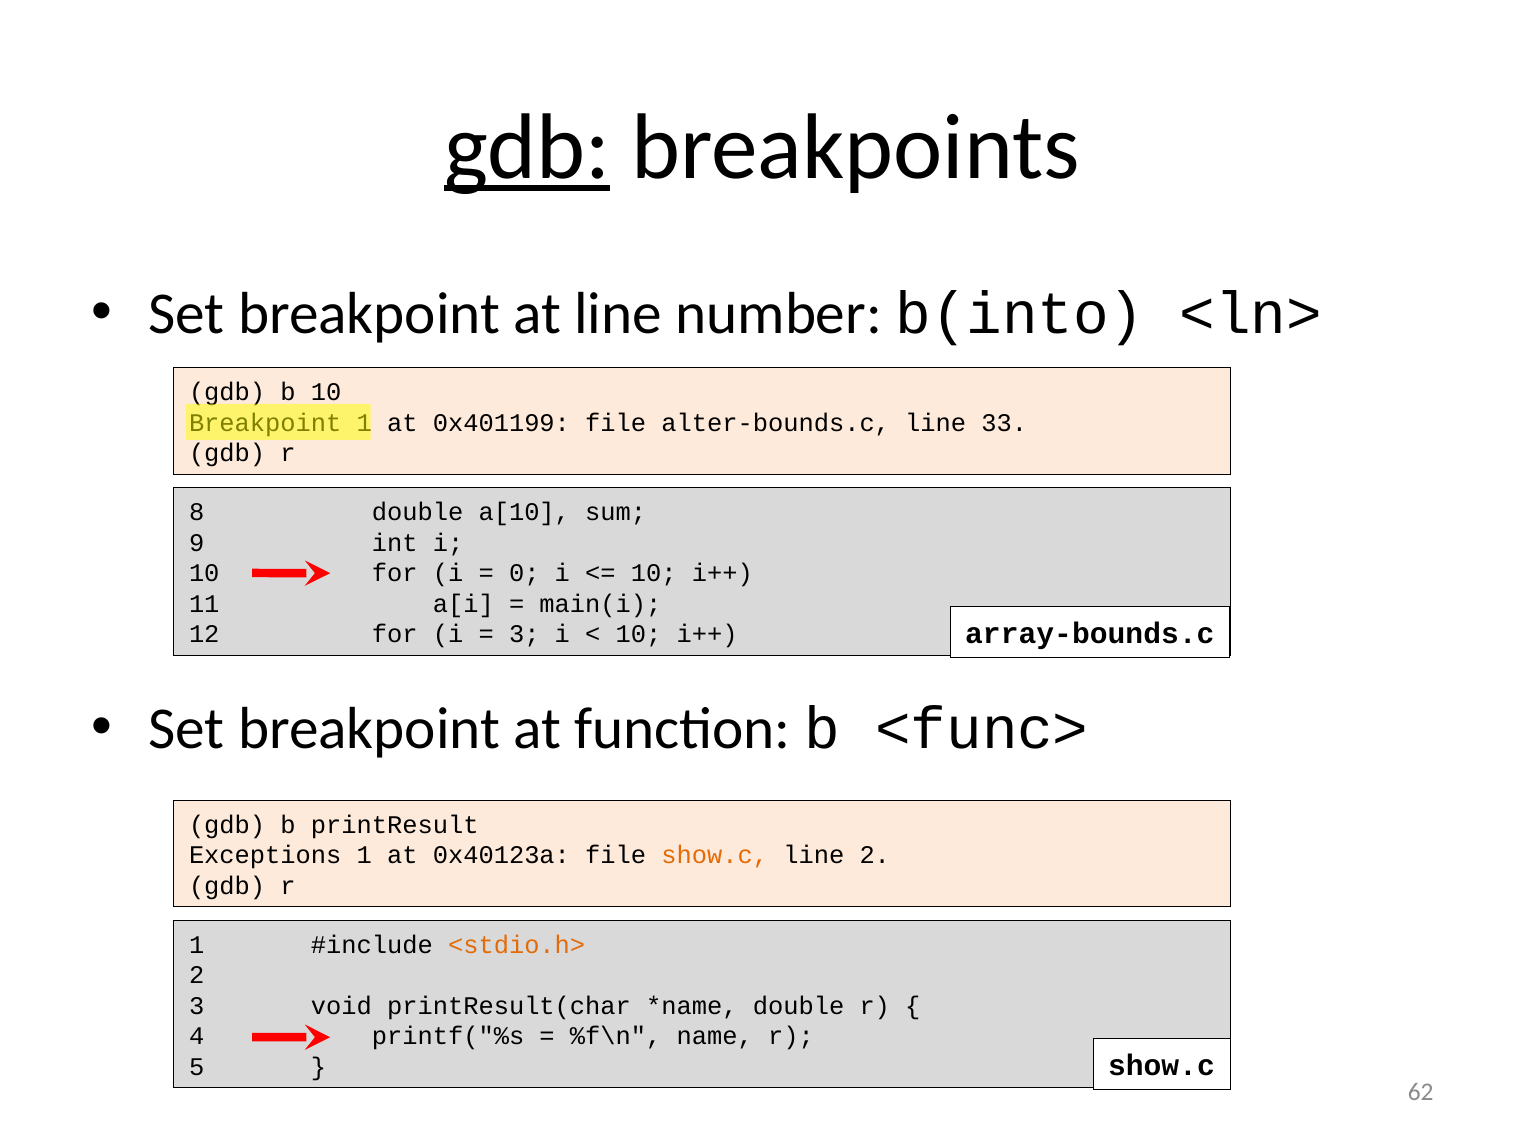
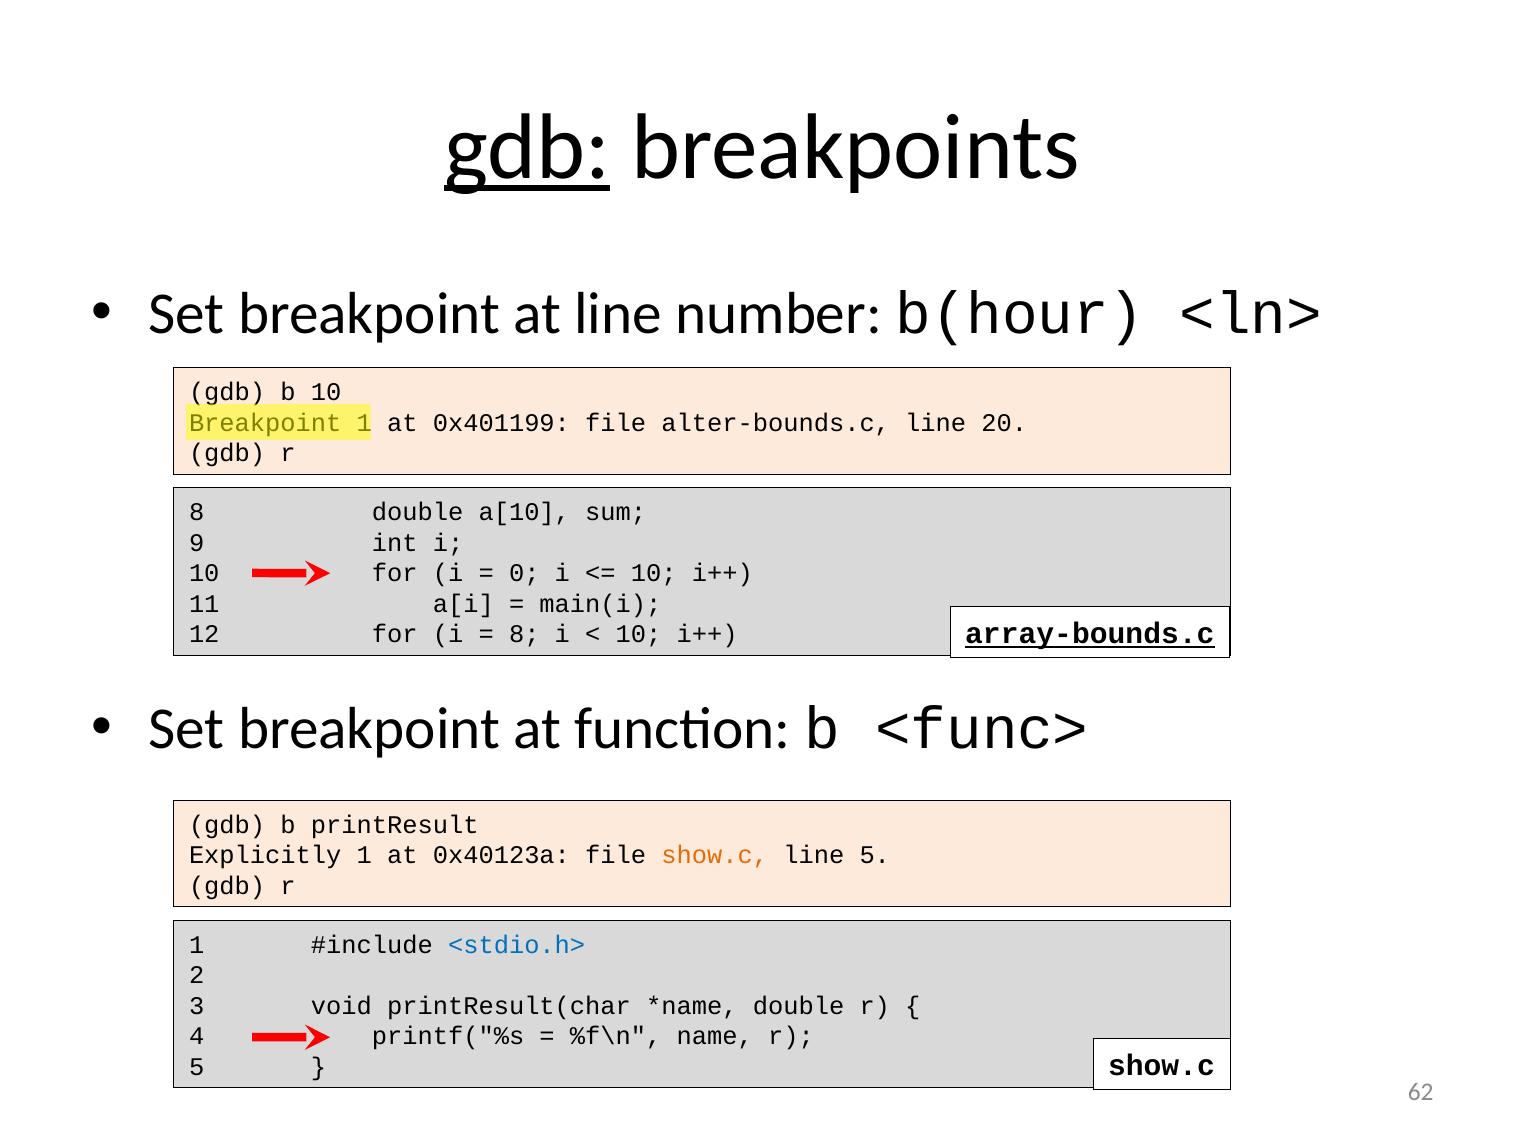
b(into: b(into -> b(hour (1020, 314)
33: 33 -> 20 (1004, 423)
3: 3 -> 8 (524, 634)
array-bounds.c underline: none -> present (1090, 634)
Exceptions: Exceptions -> Explicitly (265, 855)
line 2: 2 -> 5 (875, 855)
<stdio.h> colour: orange -> blue (517, 945)
